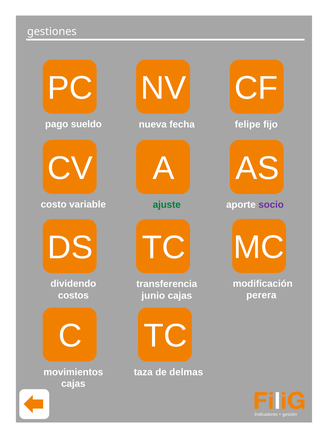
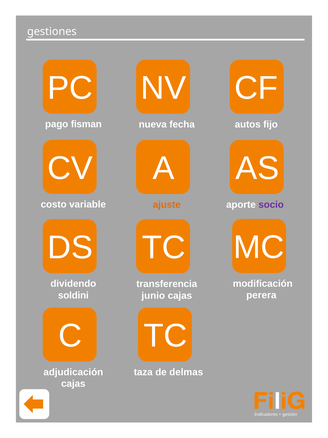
sueldo: sueldo -> fisman (86, 124)
felipe: felipe -> autos (248, 124)
ajuste colour: green -> orange (167, 204)
costos: costos -> soldini (73, 295)
movimientos: movimientos -> adjudicación (73, 372)
